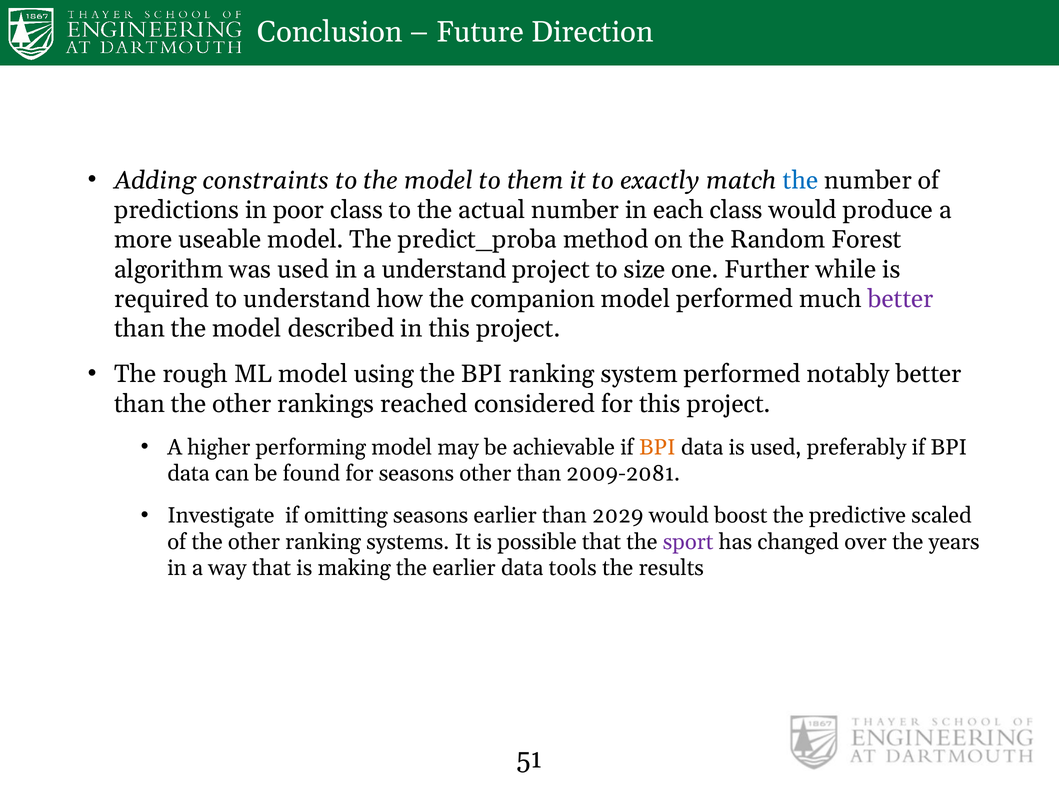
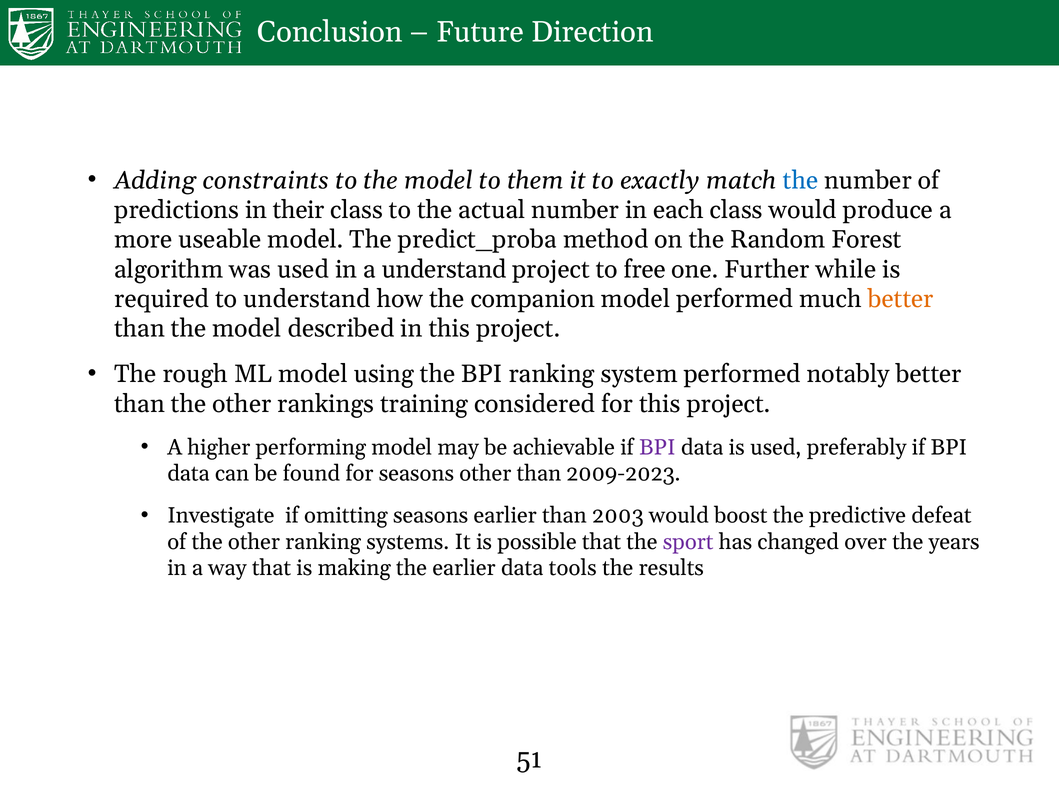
poor: poor -> their (299, 210)
size: size -> free (645, 269)
better colour: purple -> orange (901, 299)
reached: reached -> training (424, 404)
BPI colour: orange -> purple (657, 448)
2009-2081: 2009-2081 -> 2009-2023 (623, 474)
2029: 2029 -> 2003 (618, 516)
scaled: scaled -> defeat (941, 516)
